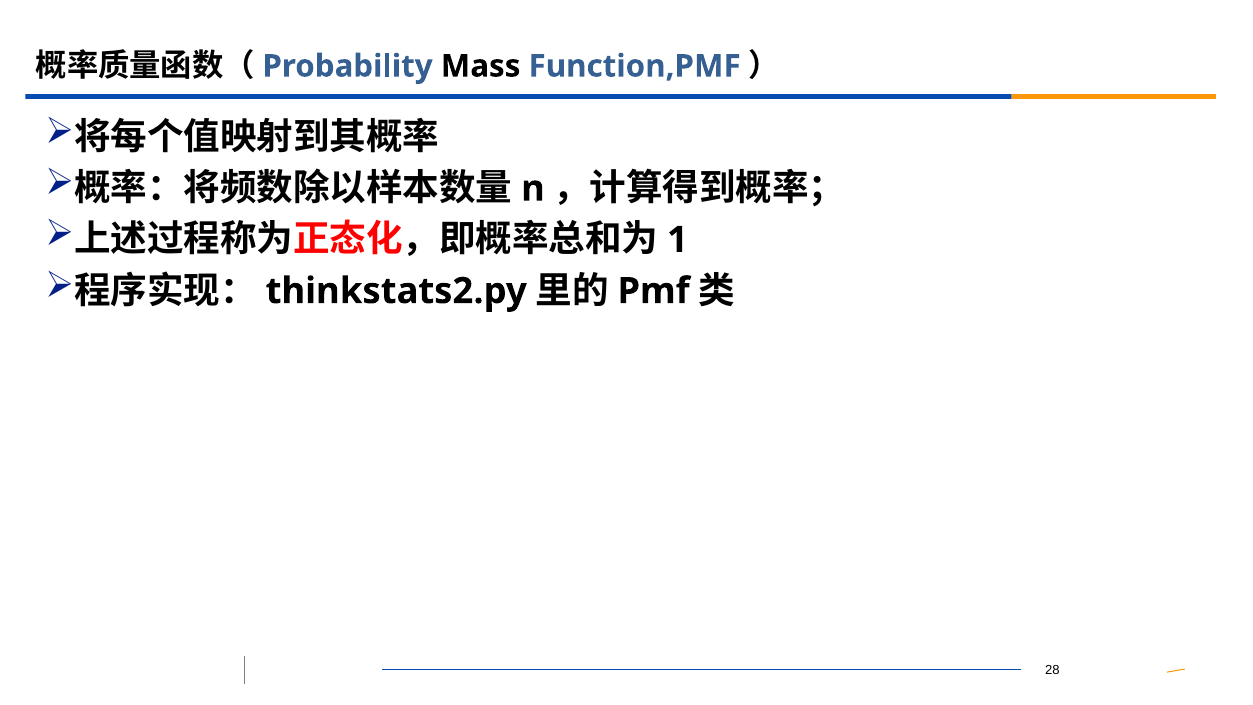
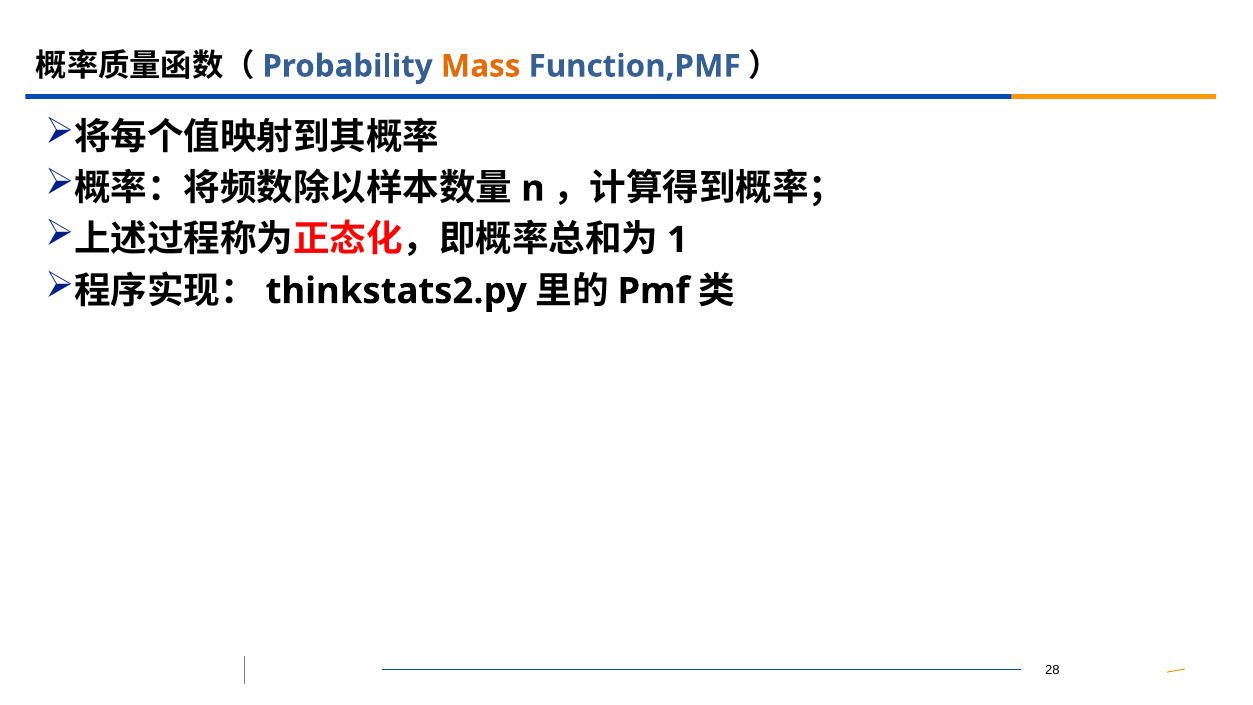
Mass colour: black -> orange (481, 66)
